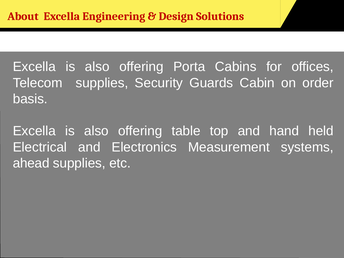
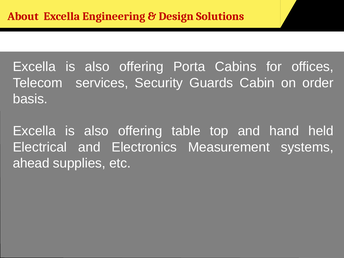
Telecom supplies: supplies -> services (102, 83)
